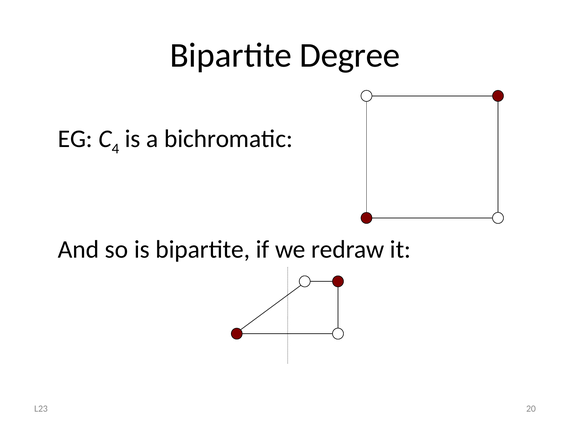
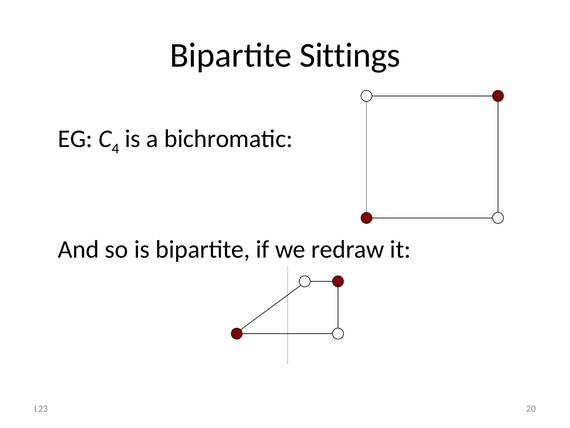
Degree: Degree -> Sittings (350, 55)
